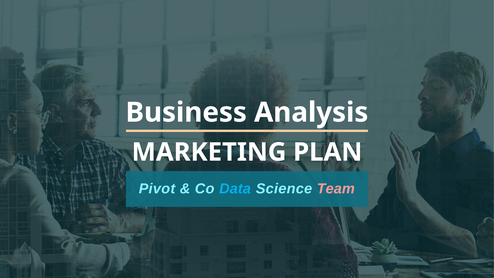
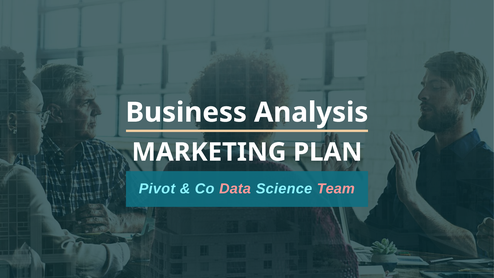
Data colour: light blue -> pink (235, 189)
